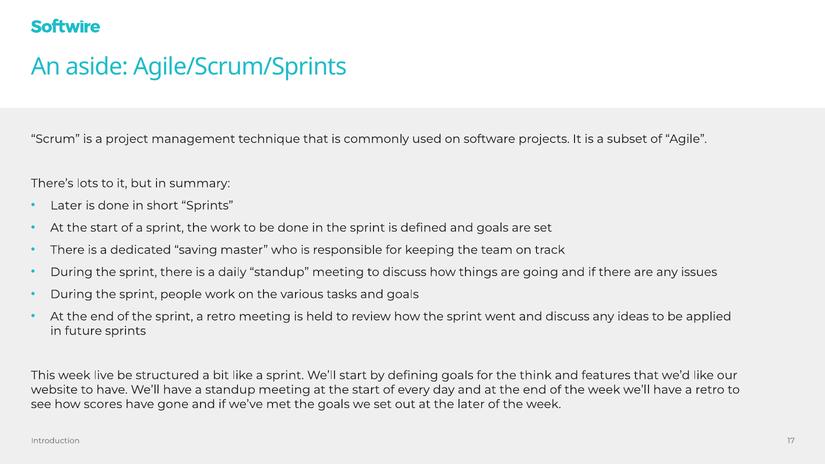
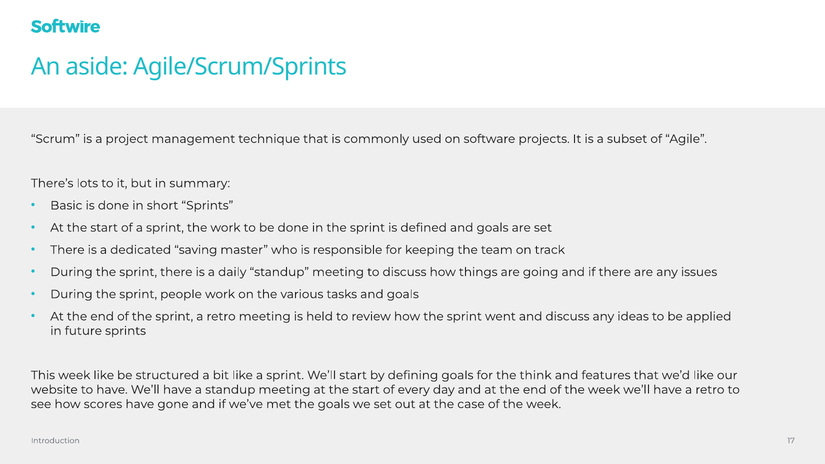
Later: Later -> Basic (66, 206)
week live: live -> like (104, 375)
the later: later -> case (471, 404)
